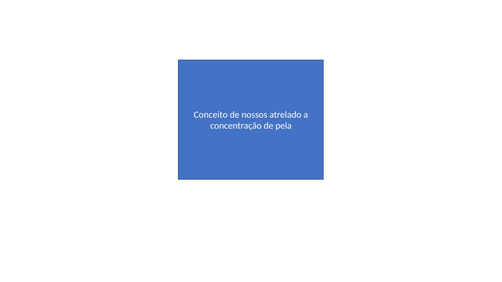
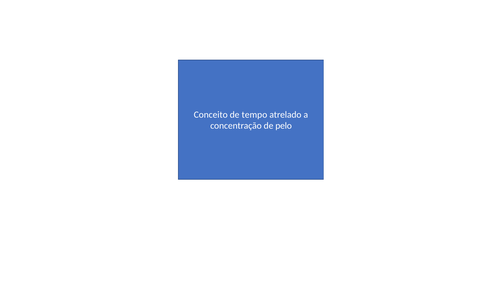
nossos: nossos -> tempo (254, 115)
pela: pela -> pelo (284, 126)
